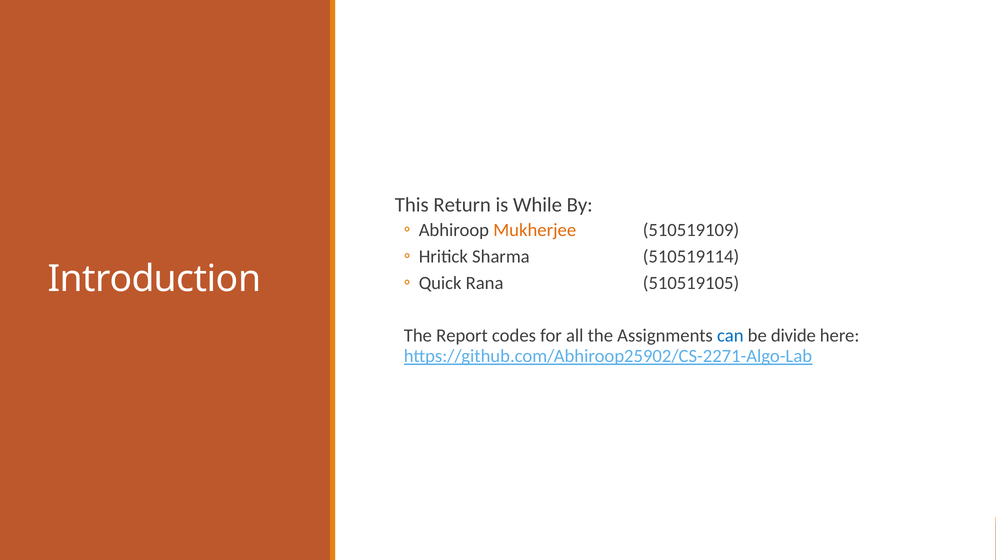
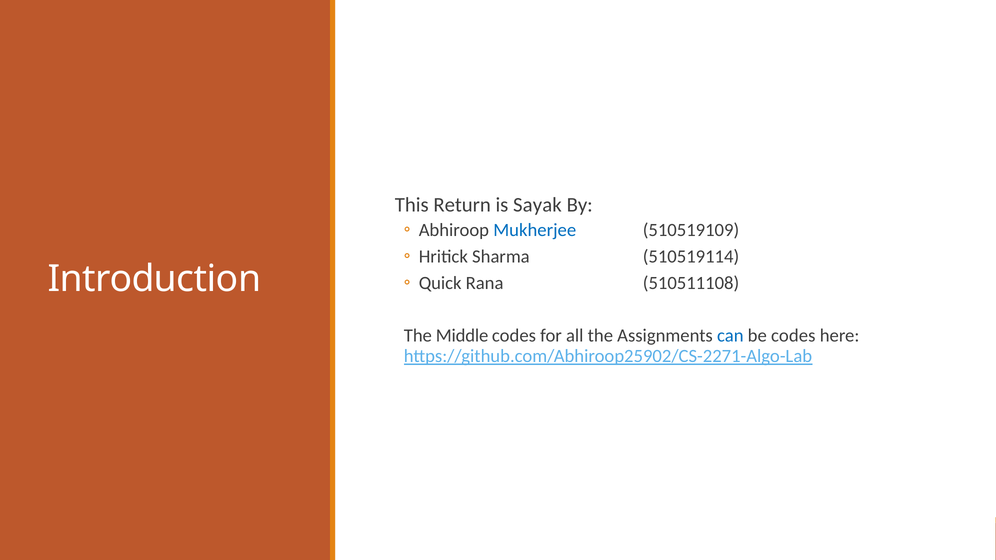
While: While -> Sayak (537, 205)
Mukherjee colour: orange -> blue (535, 230)
510519105: 510519105 -> 510511108 (691, 283)
Report: Report -> Middle (462, 336)
be divide: divide -> codes (793, 336)
